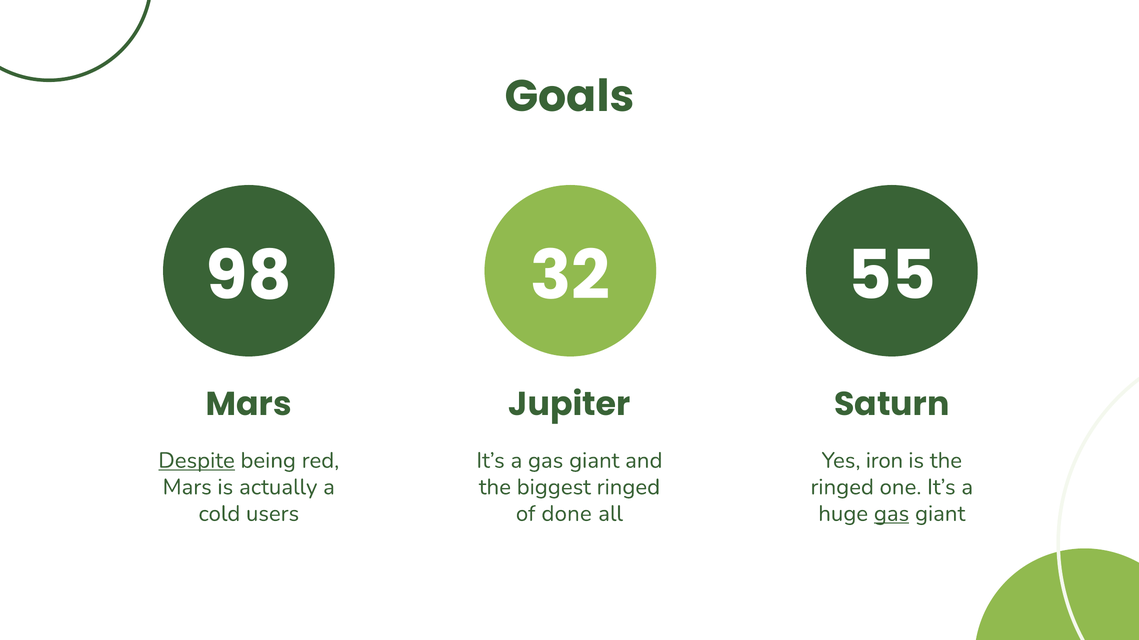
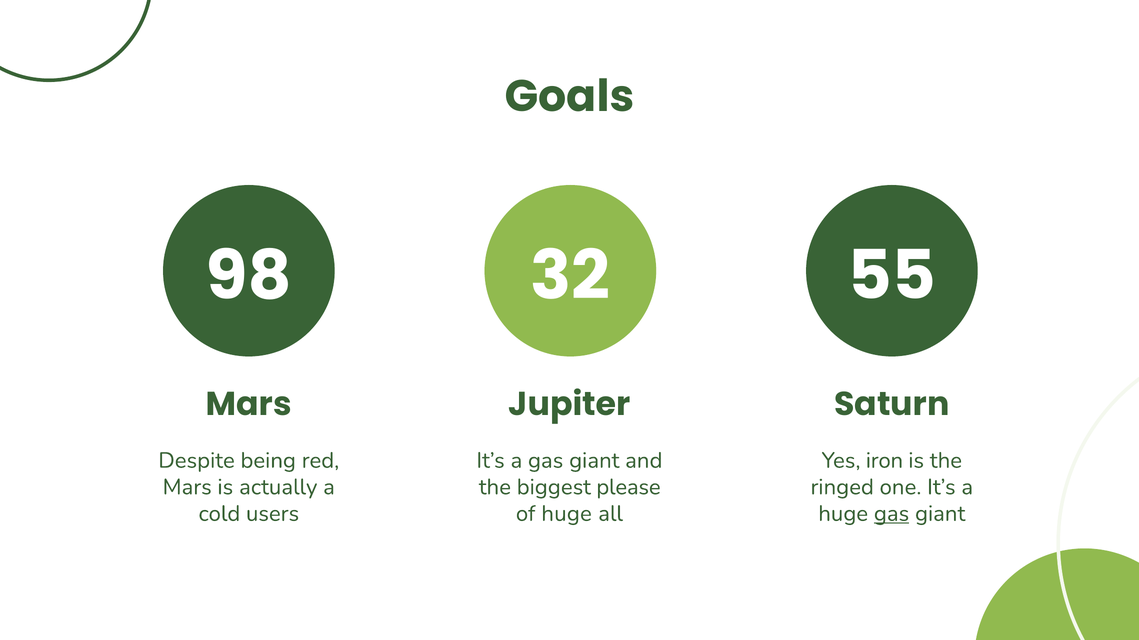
Despite underline: present -> none (197, 461)
biggest ringed: ringed -> please (628, 488)
of done: done -> huge (567, 514)
